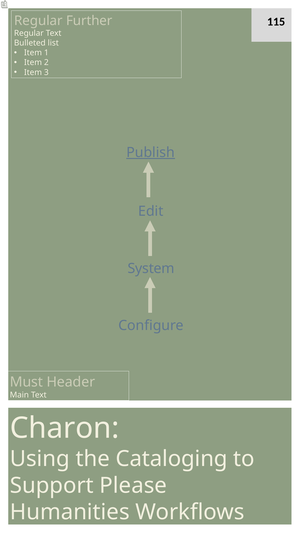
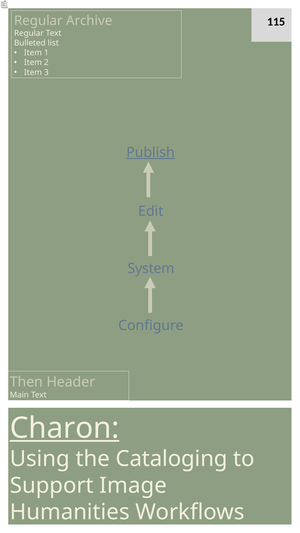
Further: Further -> Archive (89, 21)
Must: Must -> Then (26, 382)
Charon underline: none -> present (65, 428)
Please: Please -> Image (133, 486)
